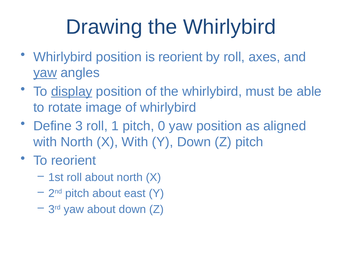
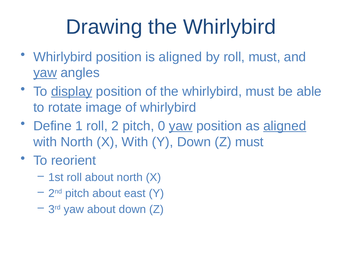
is reorient: reorient -> aligned (180, 57)
roll axes: axes -> must (264, 57)
3: 3 -> 1 (79, 126)
1: 1 -> 2 (115, 126)
yaw underline: none -> present (181, 126)
aligned underline: none -> present (285, 126)
Z pitch: pitch -> must (249, 142)
